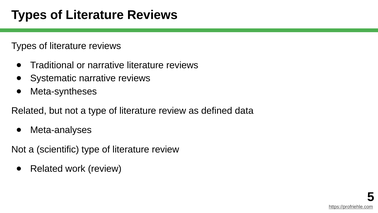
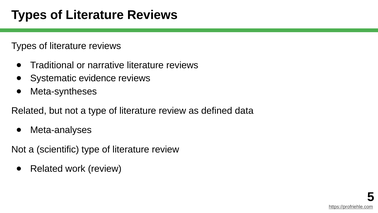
Systematic narrative: narrative -> evidence (97, 78)
